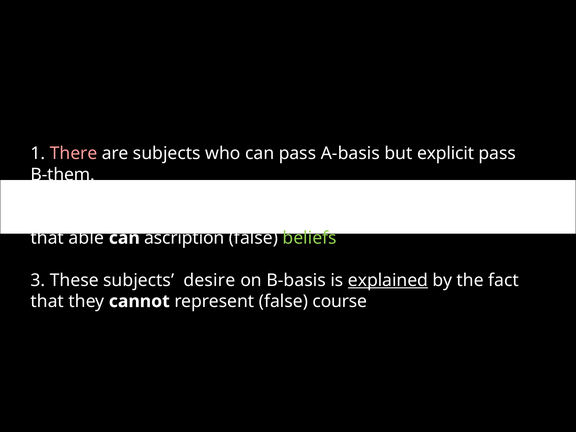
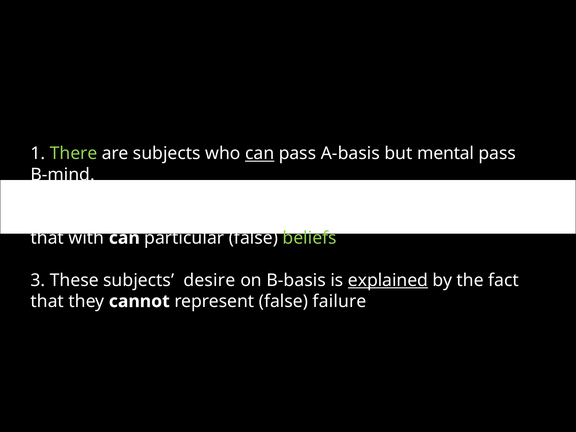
There colour: pink -> light green (74, 154)
can underline: none -> present (260, 154)
explicit: explicit -> mental (446, 154)
B-them: B-them -> B-mind (63, 175)
able: able -> with (86, 238)
ascription: ascription -> particular (184, 238)
course: course -> failure (340, 301)
